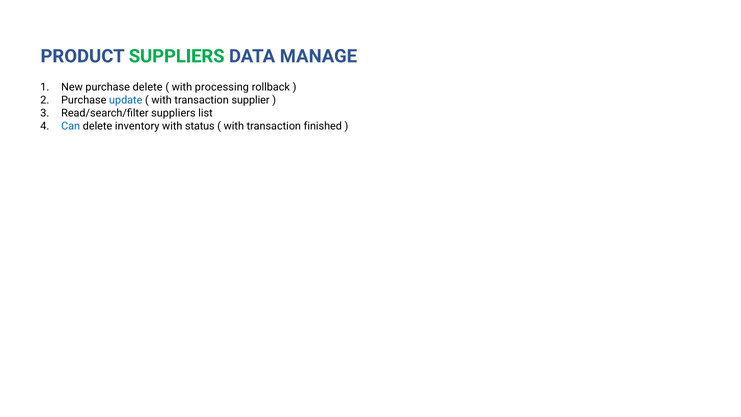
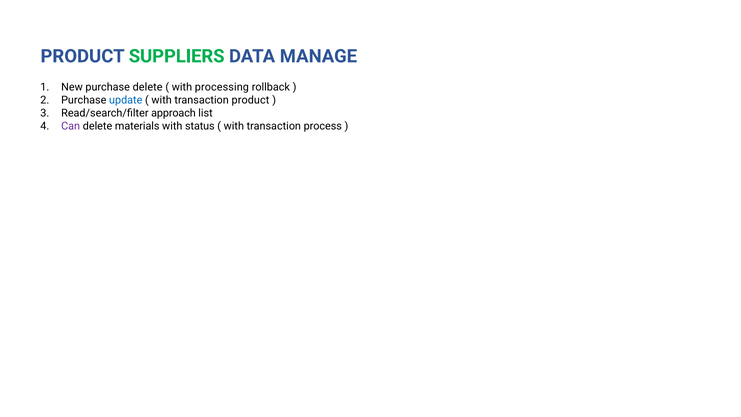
transaction supplier: supplier -> product (250, 100)
Read/search/filter suppliers: suppliers -> approach (173, 113)
Can colour: blue -> purple (71, 126)
inventory: inventory -> materials (137, 126)
finished: finished -> process (323, 126)
